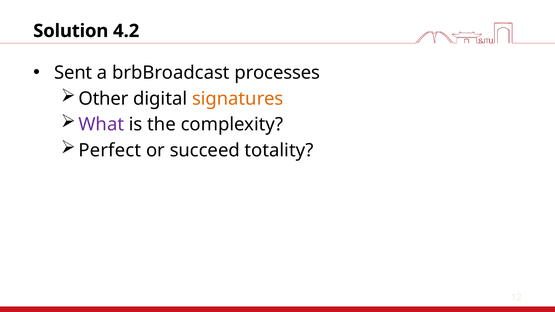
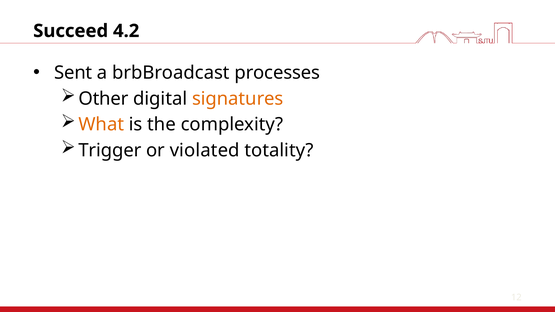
Solution: Solution -> Succeed (71, 31)
What colour: purple -> orange (101, 125)
Perfect: Perfect -> Trigger (110, 150)
succeed: succeed -> violated (205, 150)
